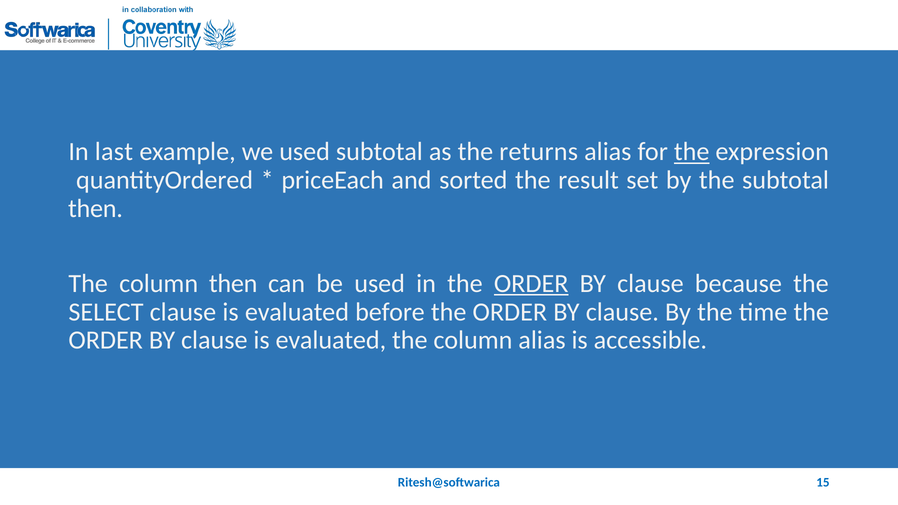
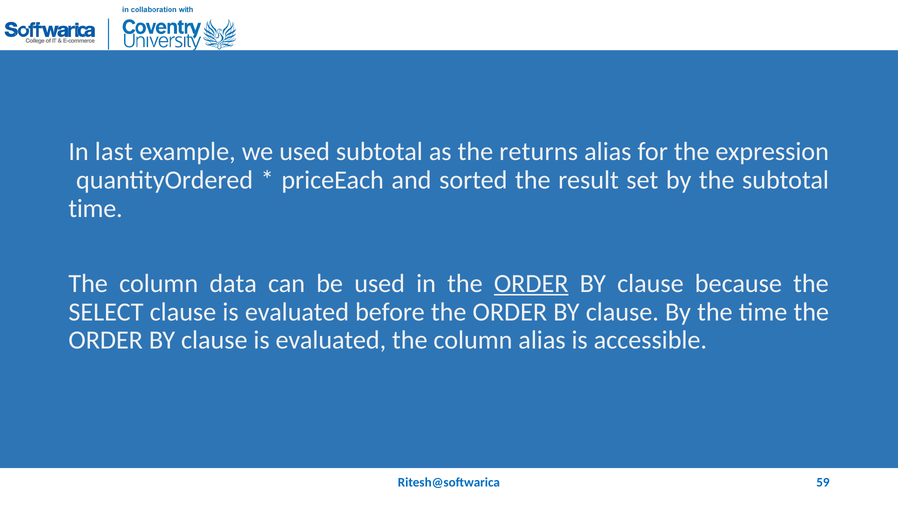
the underline: present -> none (692, 152)
then: then -> time (96, 208)
column then: then -> data (233, 284)
15: 15 -> 59 (823, 482)
